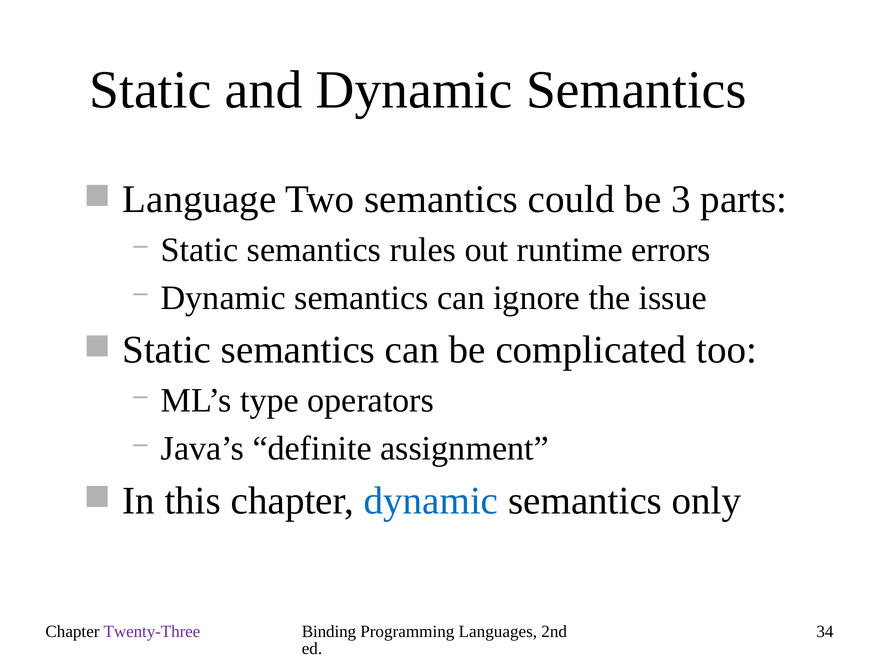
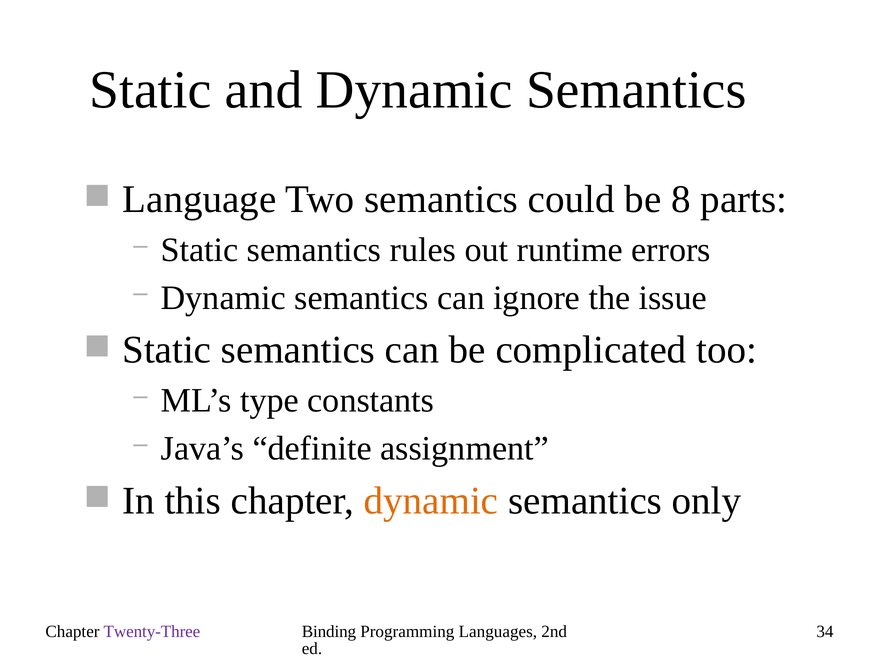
3: 3 -> 8 (681, 199)
operators: operators -> constants (371, 400)
dynamic colour: blue -> orange (431, 500)
